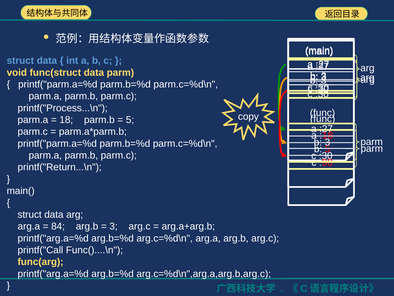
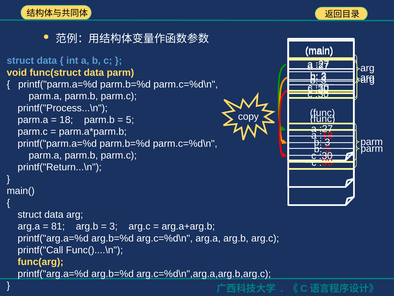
84: 84 -> 81 (58, 226)
